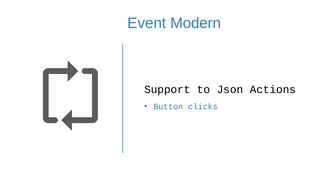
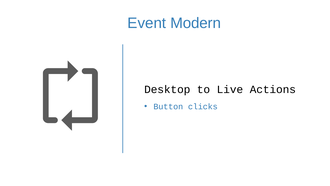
Support: Support -> Desktop (167, 89)
Json: Json -> Live (230, 89)
